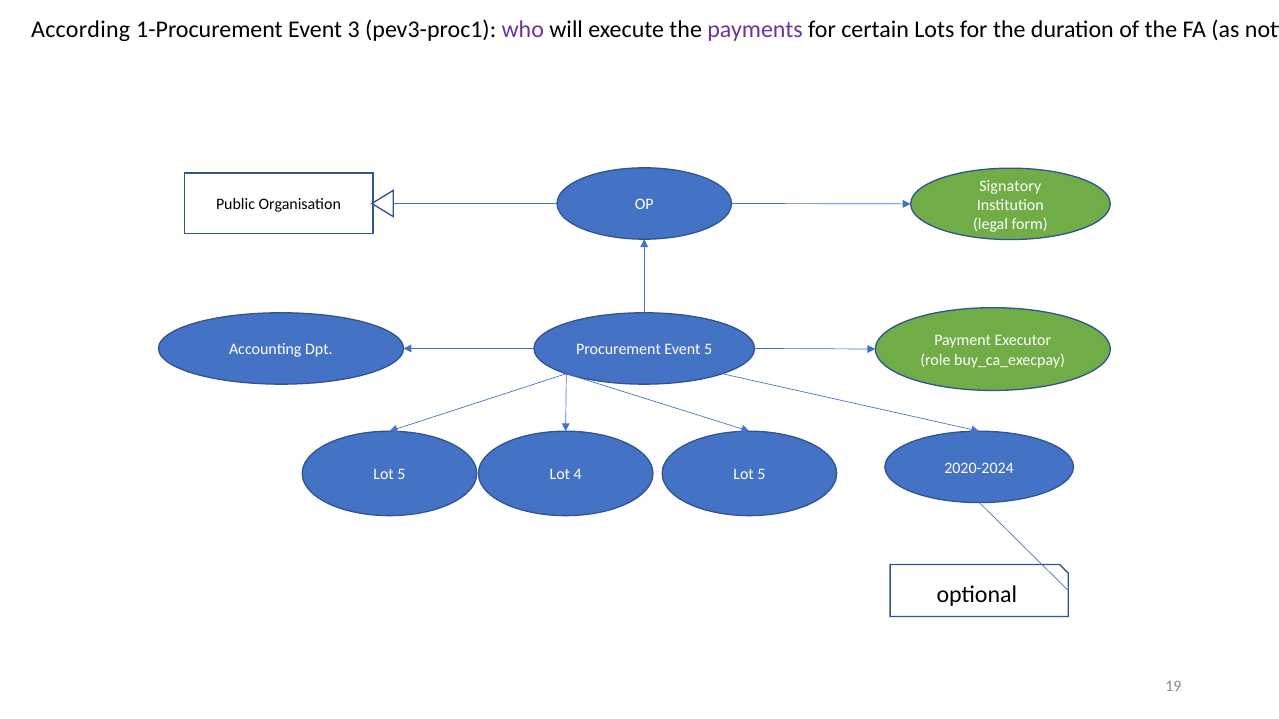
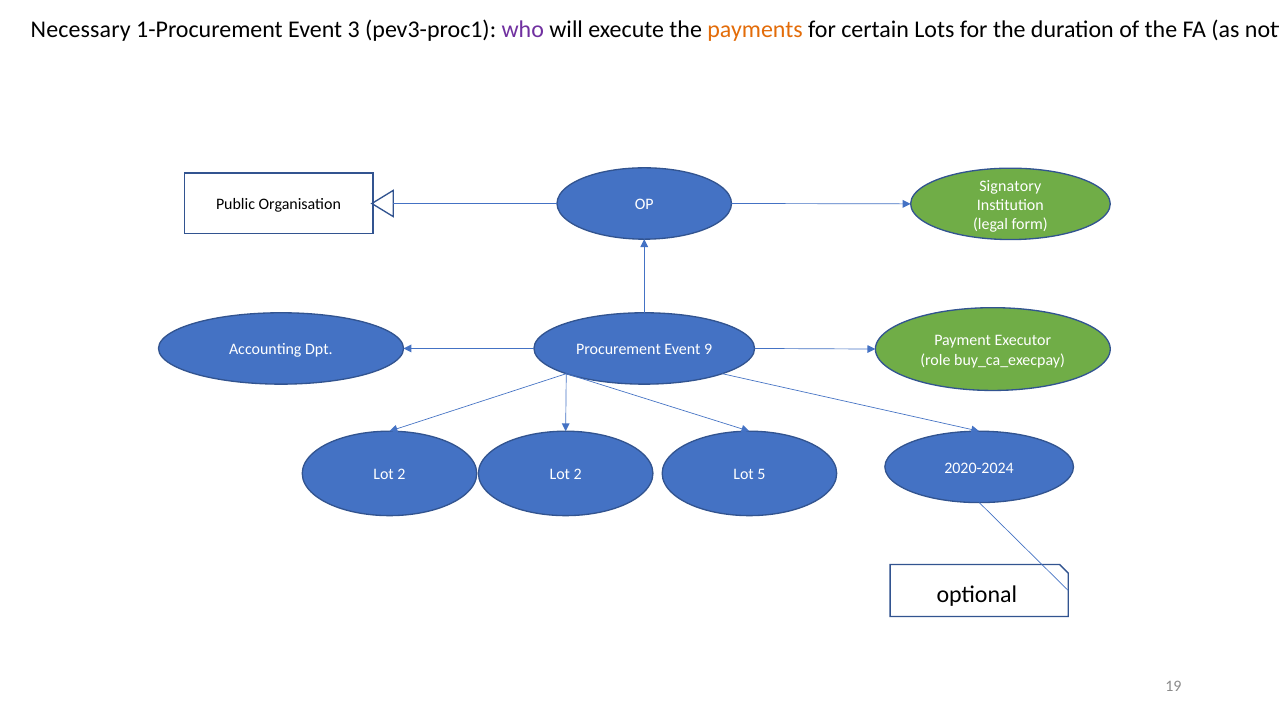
According: According -> Necessary (81, 29)
payments colour: purple -> orange (755, 29)
Event 5: 5 -> 9 (708, 350)
5: 5 -> 2 (401, 475)
4: 4 -> 2 (578, 475)
